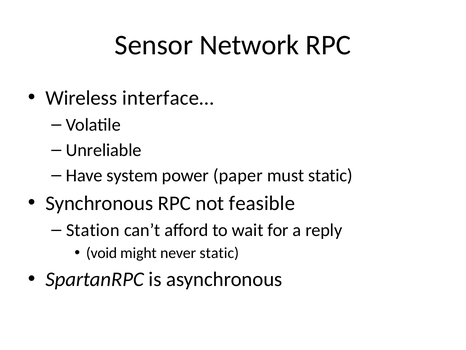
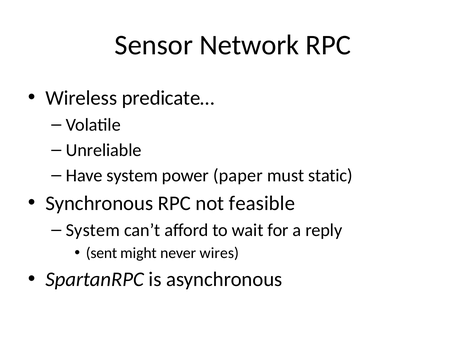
interface…: interface… -> predicate… (168, 98)
Station: Station -> System (93, 230)
void: void -> sent (102, 253)
never static: static -> wires (219, 253)
